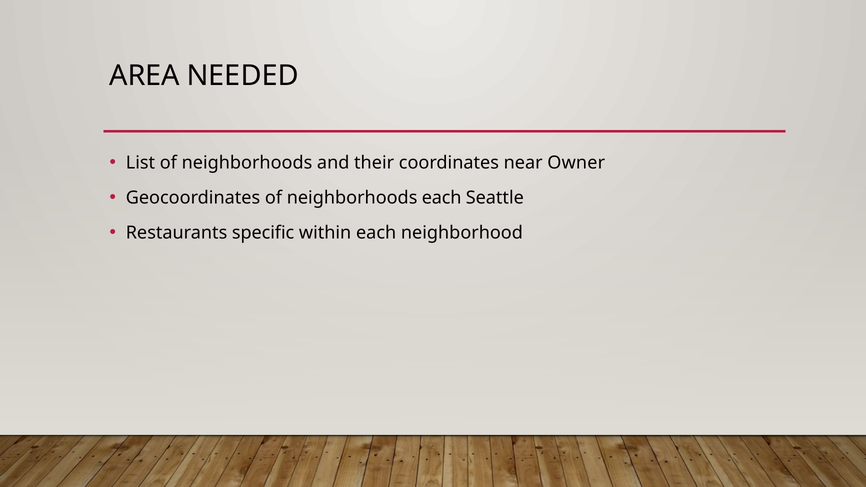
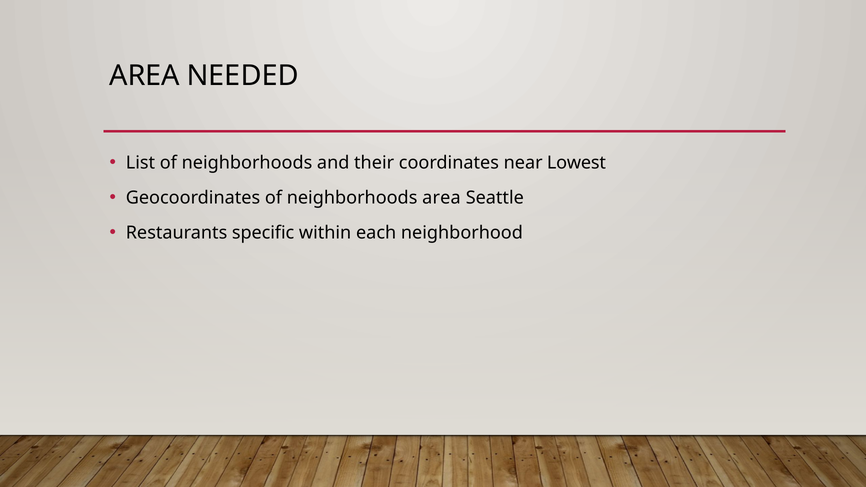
Owner: Owner -> Lowest (576, 163)
neighborhoods each: each -> area (441, 198)
